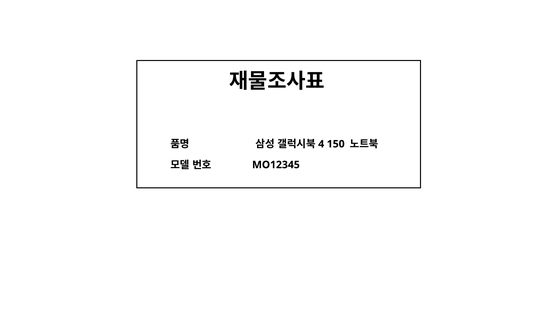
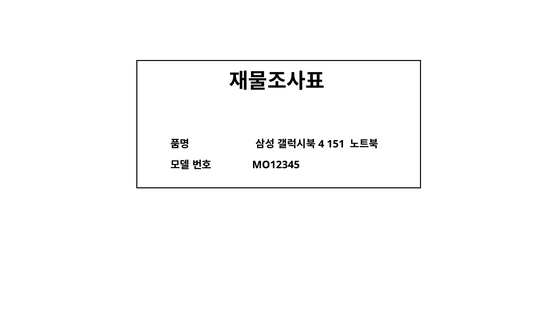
150: 150 -> 151 (336, 144)
